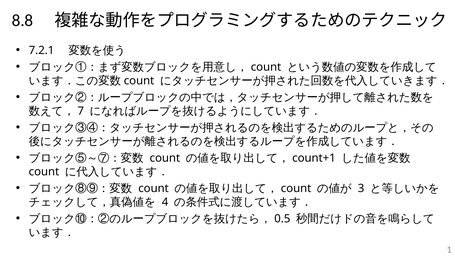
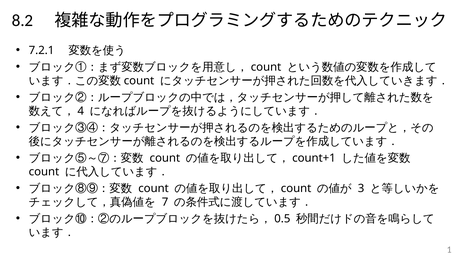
8.8: 8.8 -> 8.2 (23, 21)
7: 7 -> 4 (81, 111)
4: 4 -> 7 (165, 202)
